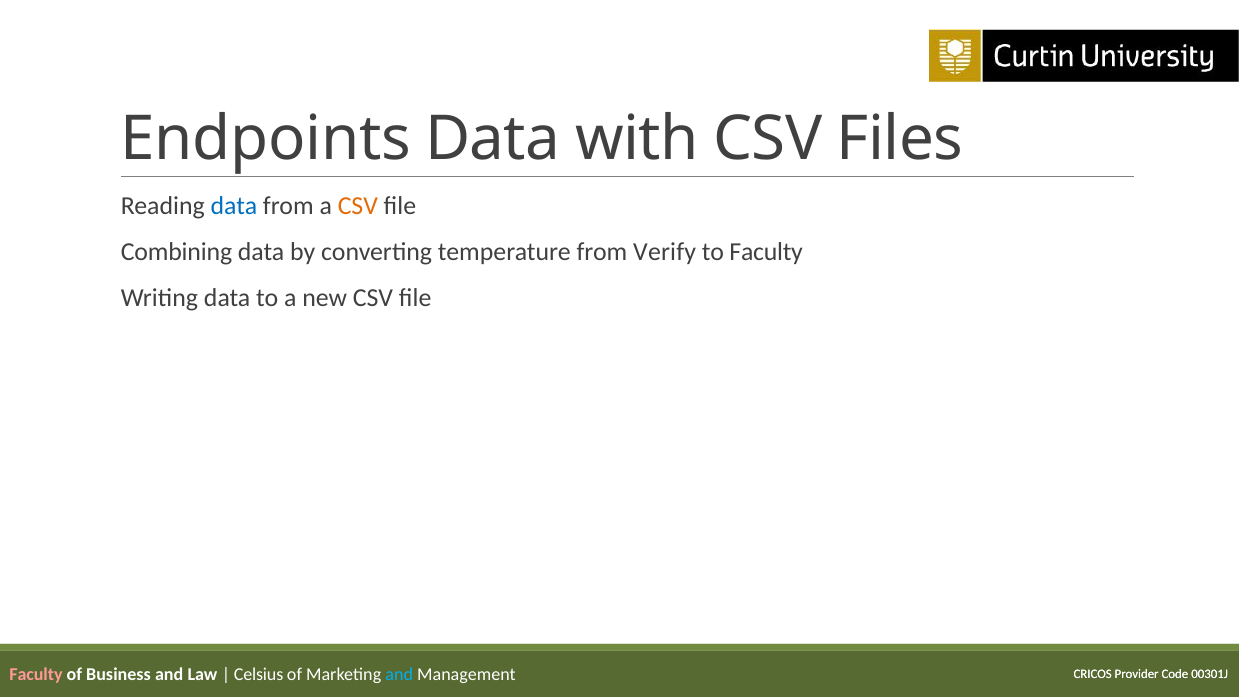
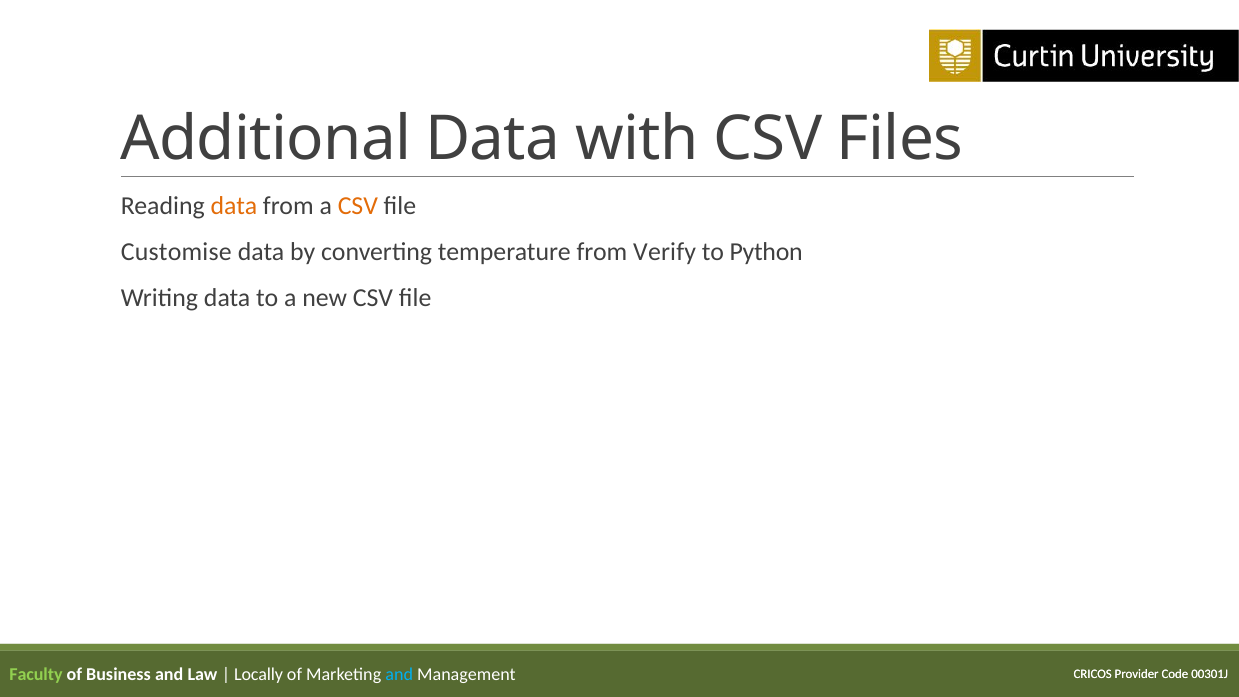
Endpoints: Endpoints -> Additional (266, 139)
data colour: blue -> orange (234, 206)
Combining: Combining -> Customise (176, 252)
to Faculty: Faculty -> Python (766, 252)
Faculty colour: pink -> light green (36, 675)
Celsius: Celsius -> Locally (259, 675)
